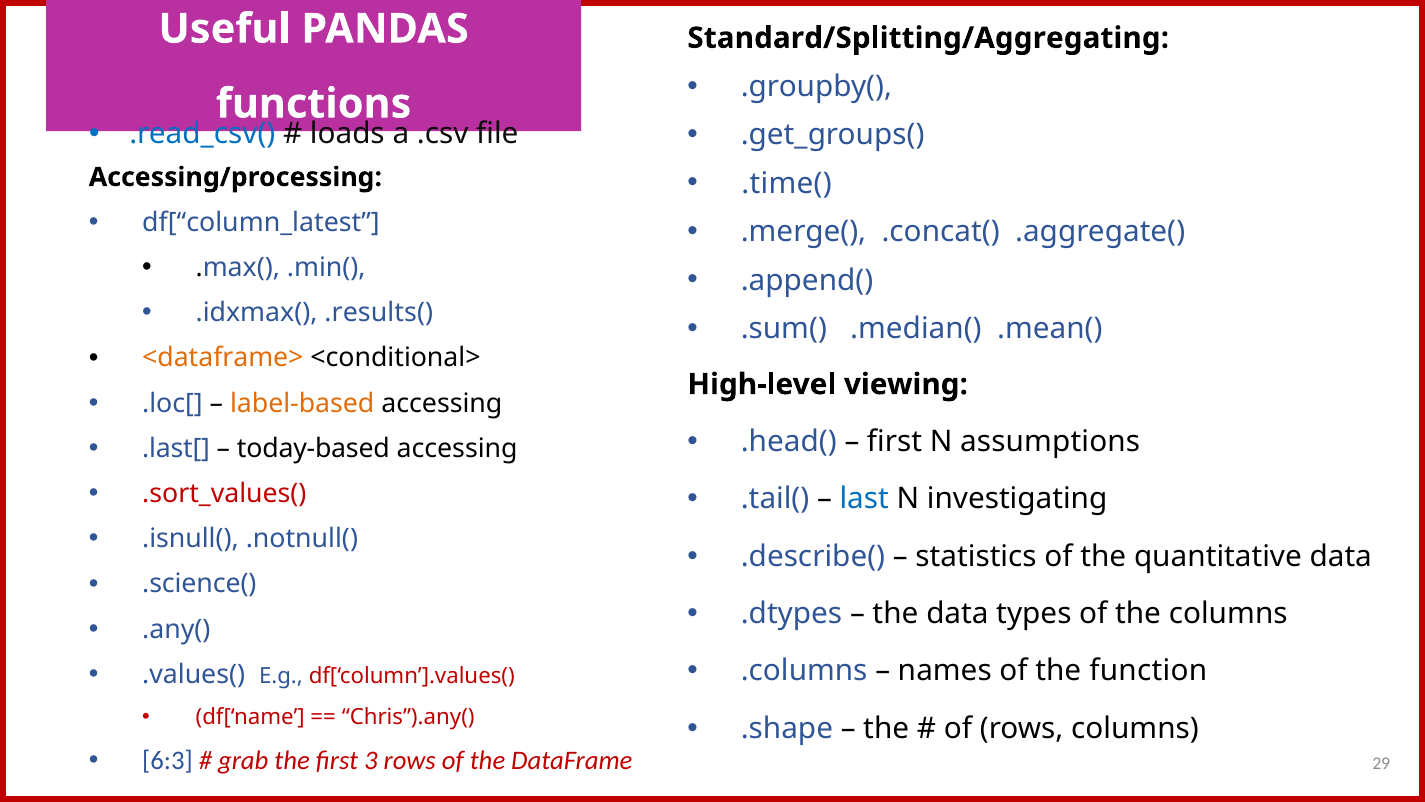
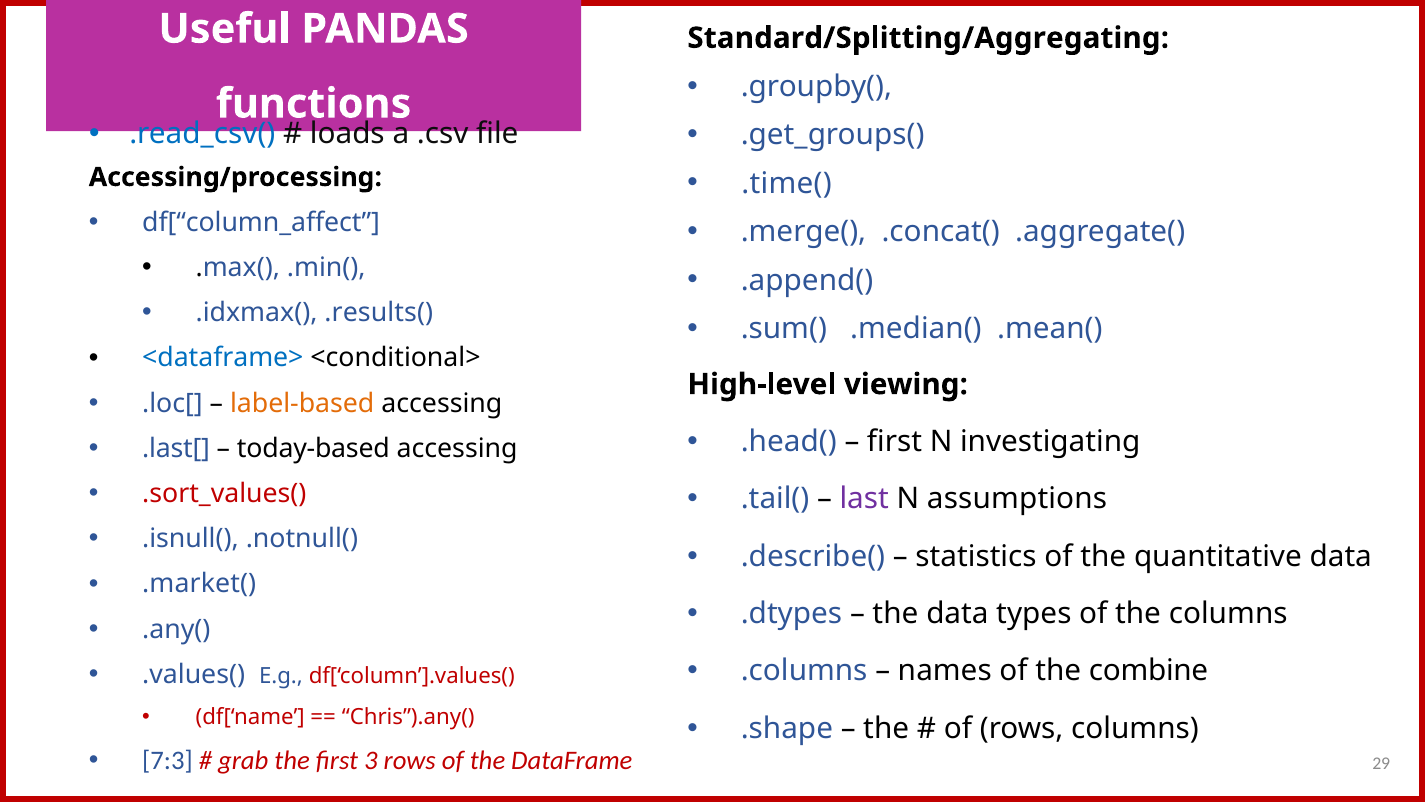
df[“column_latest: df[“column_latest -> df[“column_affect (261, 222)
<dataframe> colour: orange -> blue (223, 358)
assumptions: assumptions -> investigating (1050, 442)
last colour: blue -> purple (864, 499)
investigating: investigating -> assumptions (1017, 499)
.science(: .science( -> .market( (199, 584)
function: function -> combine (1149, 671)
6:3: 6:3 -> 7:3 (167, 760)
